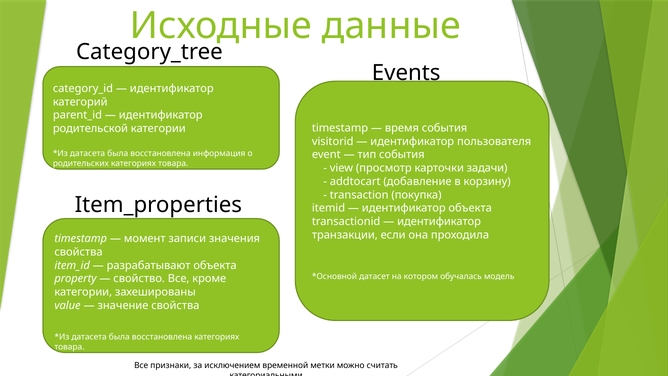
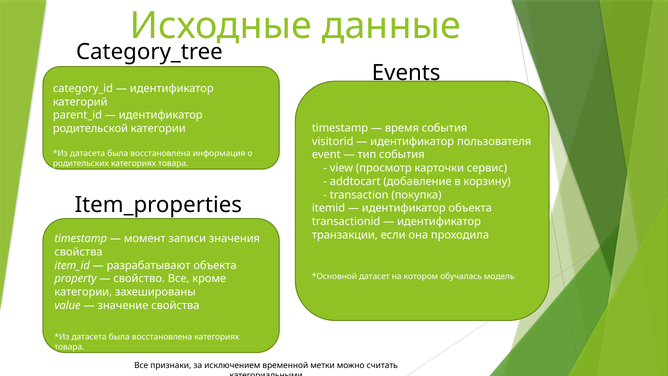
задачи: задачи -> сервис (487, 168)
